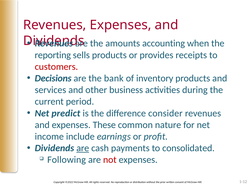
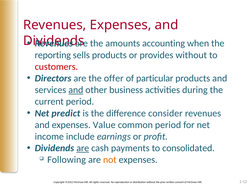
provides receipts: receipts -> without (191, 55)
Decisions: Decisions -> Directors (53, 79)
bank: bank -> offer (114, 79)
inventory: inventory -> particular (155, 79)
and underline: none -> present (76, 90)
These: These -> Value (104, 125)
common nature: nature -> period (168, 125)
not colour: red -> orange (110, 160)
